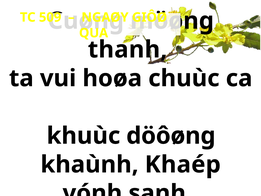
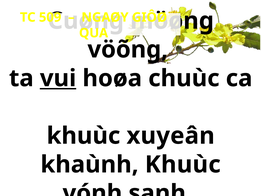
thanh: thanh -> vöõng (128, 50)
vui underline: none -> present (58, 78)
döôøng: döôøng -> xuyeân (171, 136)
khaùnh Khaép: Khaép -> Khuùc (183, 164)
